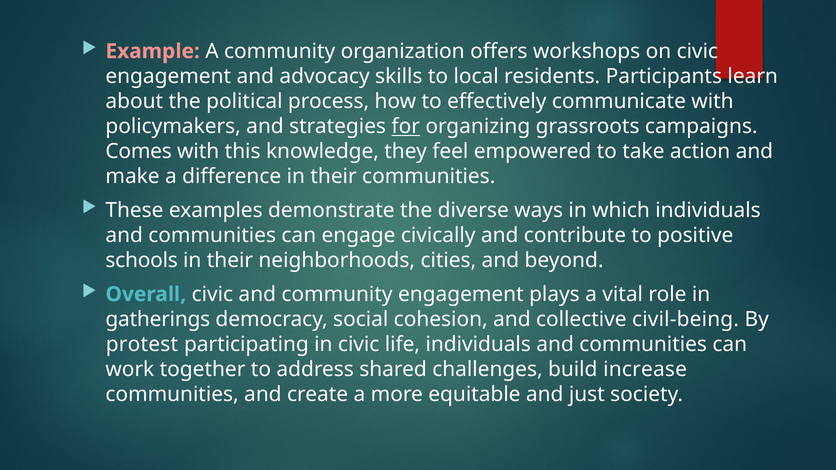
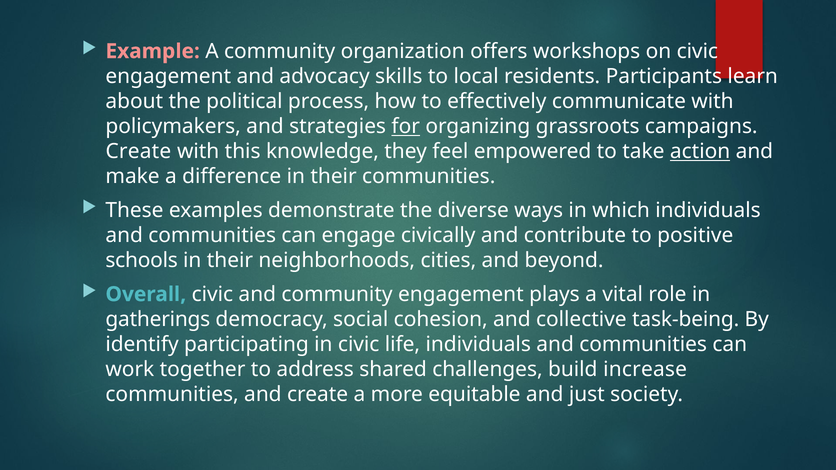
Comes: Comes -> Create (138, 152)
action underline: none -> present (700, 152)
civil-being: civil-being -> task-being (686, 320)
protest: protest -> identify (142, 345)
